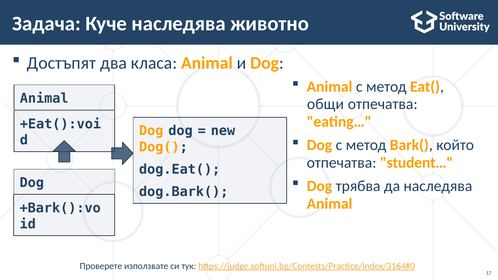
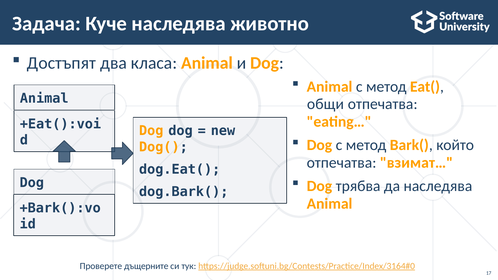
student…: student… -> взимат… (416, 163)
използвате: използвате -> дъщерните (146, 266)
